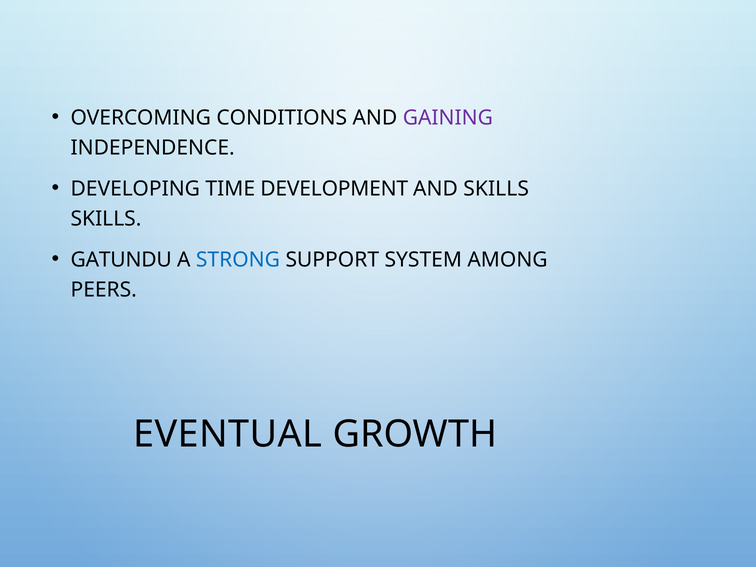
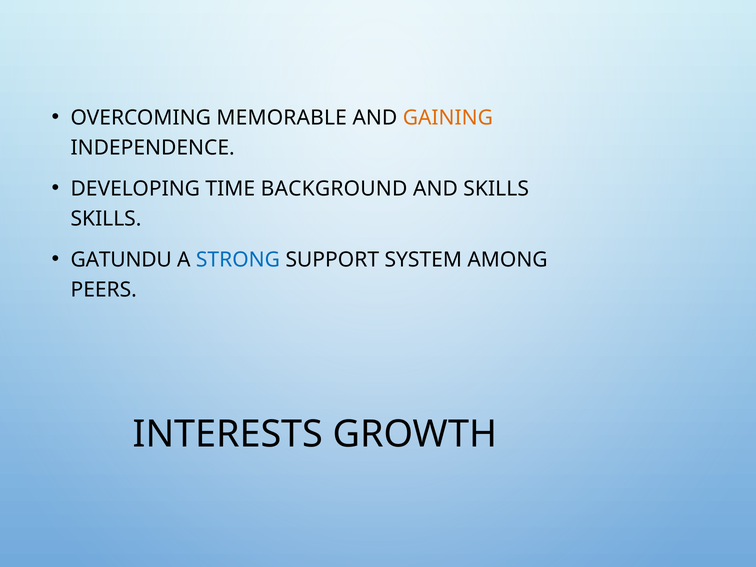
CONDITIONS: CONDITIONS -> MEMORABLE (282, 118)
GAINING colour: purple -> orange (448, 118)
DEVELOPMENT: DEVELOPMENT -> BACKGROUND (334, 189)
EVENTUAL: EVENTUAL -> INTERESTS (228, 434)
